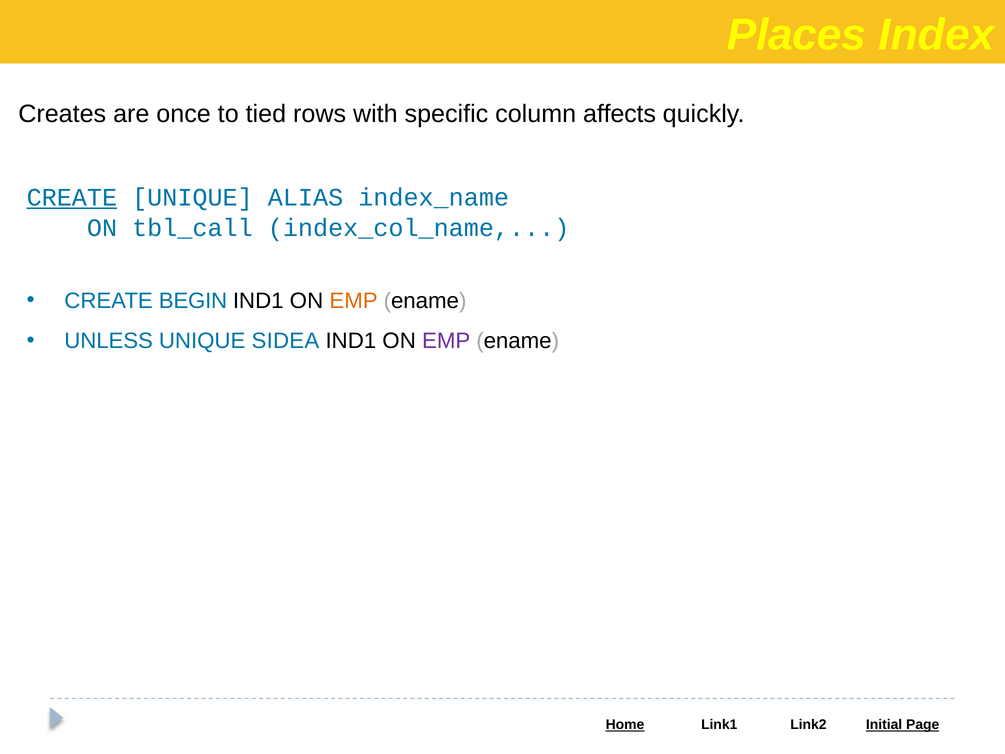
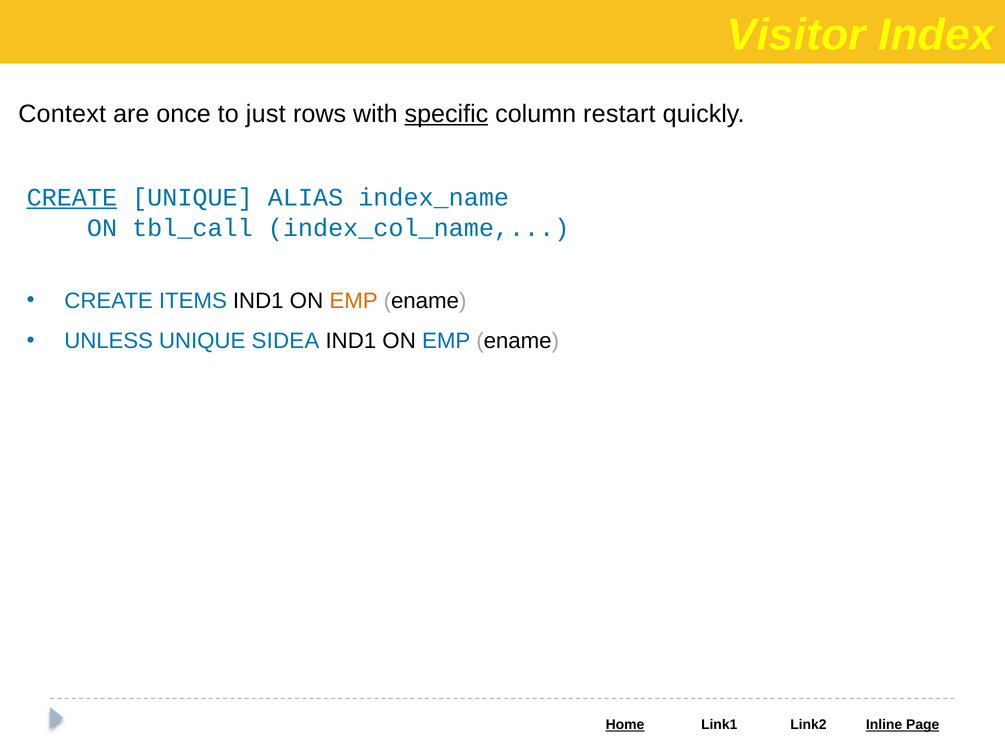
Places: Places -> Visitor (796, 35)
Creates: Creates -> Context (62, 114)
tied: tied -> just (266, 114)
specific underline: none -> present (446, 114)
affects: affects -> restart (619, 114)
BEGIN: BEGIN -> ITEMS (193, 301)
EMP colour: purple -> blue (446, 341)
Initial: Initial -> Inline (884, 725)
